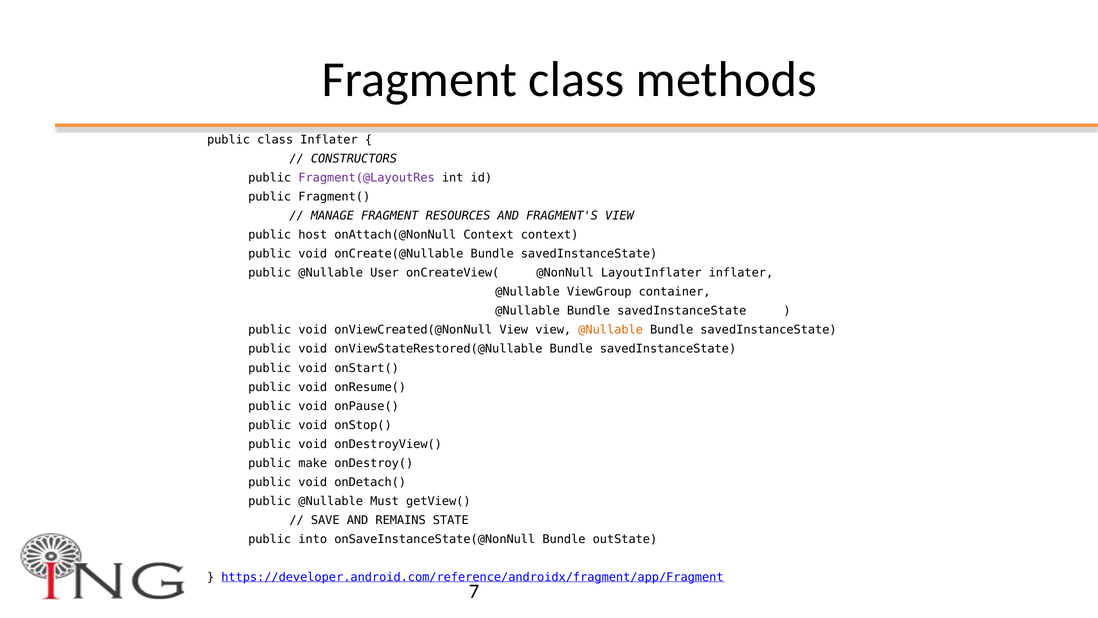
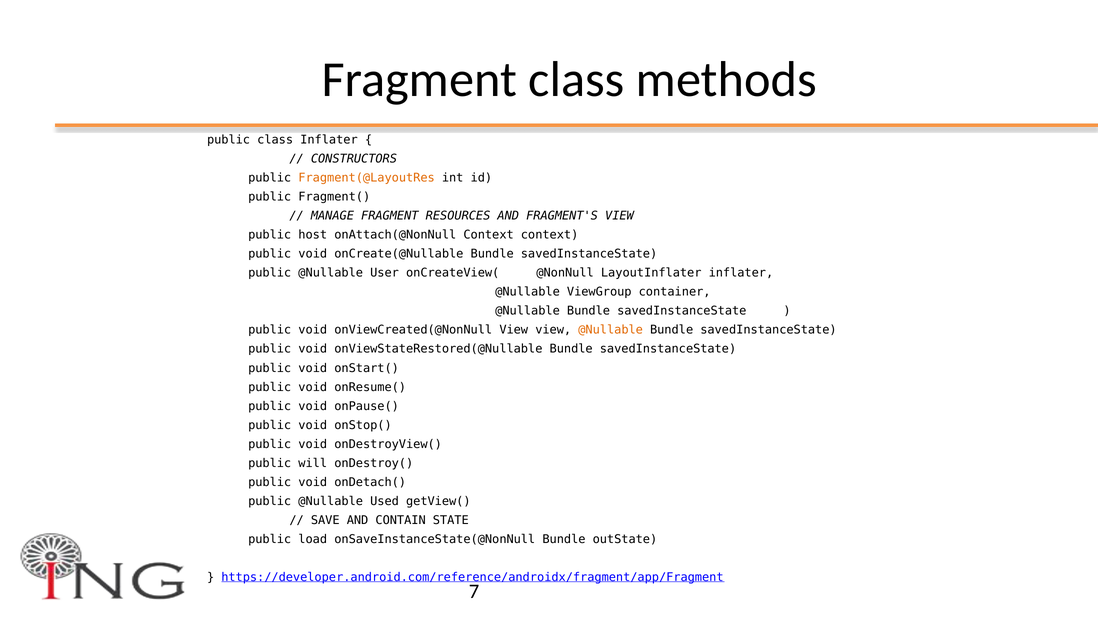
Fragment(@LayoutRes colour: purple -> orange (367, 178)
make: make -> will (313, 463)
Must: Must -> Used (385, 501)
REMAINS: REMAINS -> CONTAIN (401, 520)
into: into -> load (313, 539)
